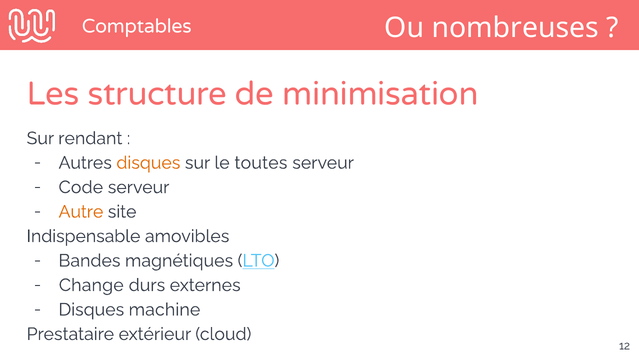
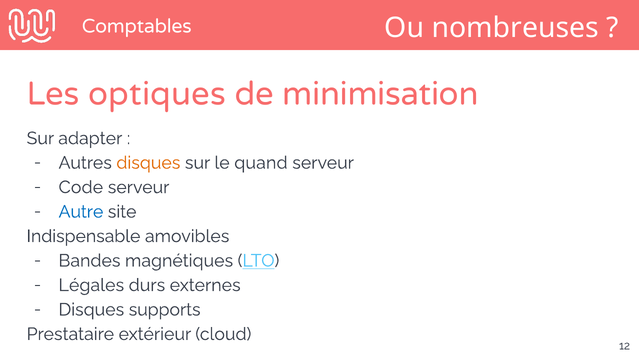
structure: structure -> optiques (157, 94)
rendant: rendant -> adapter (90, 139)
toutes: toutes -> quand (261, 163)
Autre colour: orange -> blue (81, 212)
Change: Change -> Légales (91, 286)
machine: machine -> supports (165, 310)
